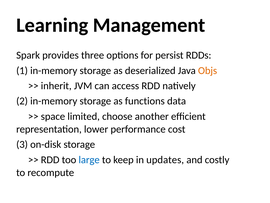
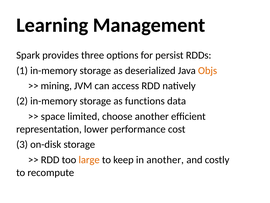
inherit: inherit -> mining (56, 86)
large colour: blue -> orange (89, 159)
in updates: updates -> another (165, 159)
